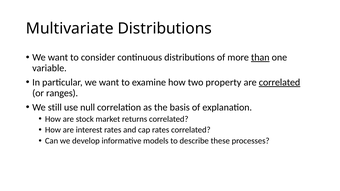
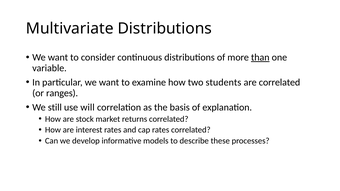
property: property -> students (223, 82)
correlated underline: present -> none (280, 82)
null: null -> will (88, 107)
